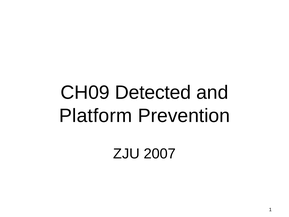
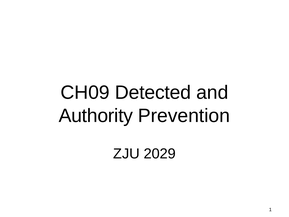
Platform: Platform -> Authority (96, 116)
2007: 2007 -> 2029 (160, 154)
